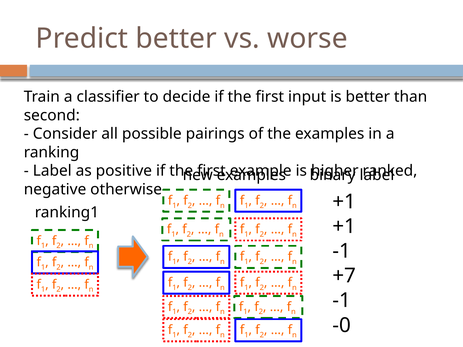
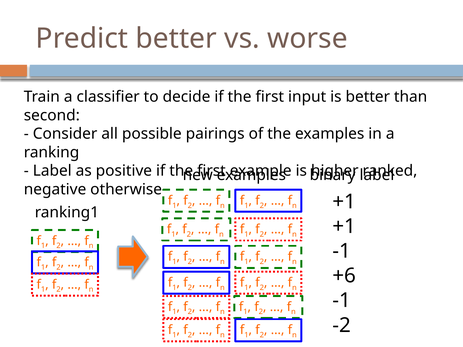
+7: +7 -> +6 (344, 276)
-0: -0 -> -2 (342, 325)
